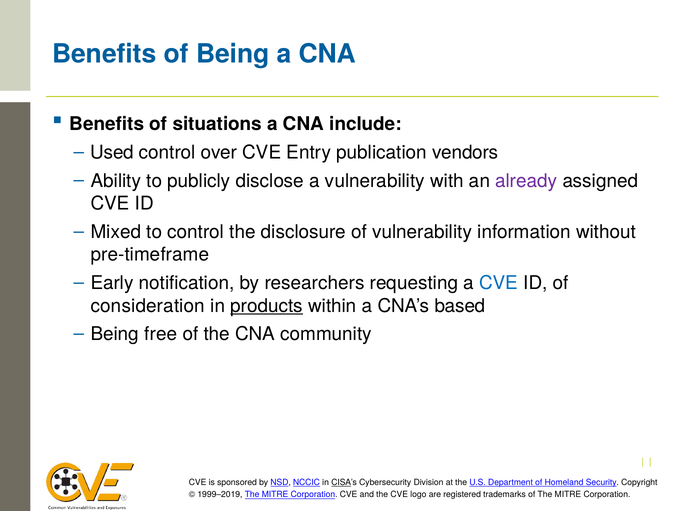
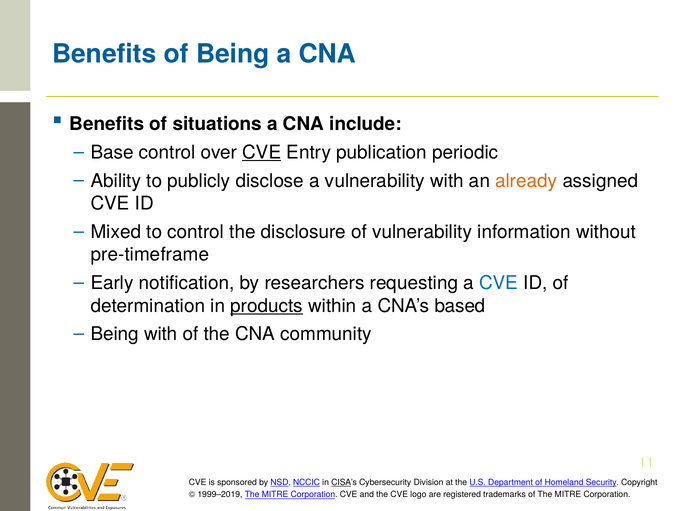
Used: Used -> Base (112, 152)
CVE underline: none -> present (262, 152)
vendors: vendors -> periodic (465, 152)
already colour: purple -> orange (526, 181)
consideration: consideration -> determination (148, 306)
Being free: free -> with (161, 334)
